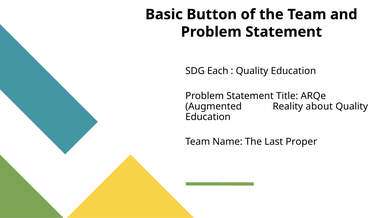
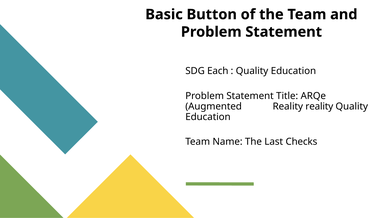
Reality about: about -> reality (319, 106)
Proper: Proper -> Checks (301, 142)
